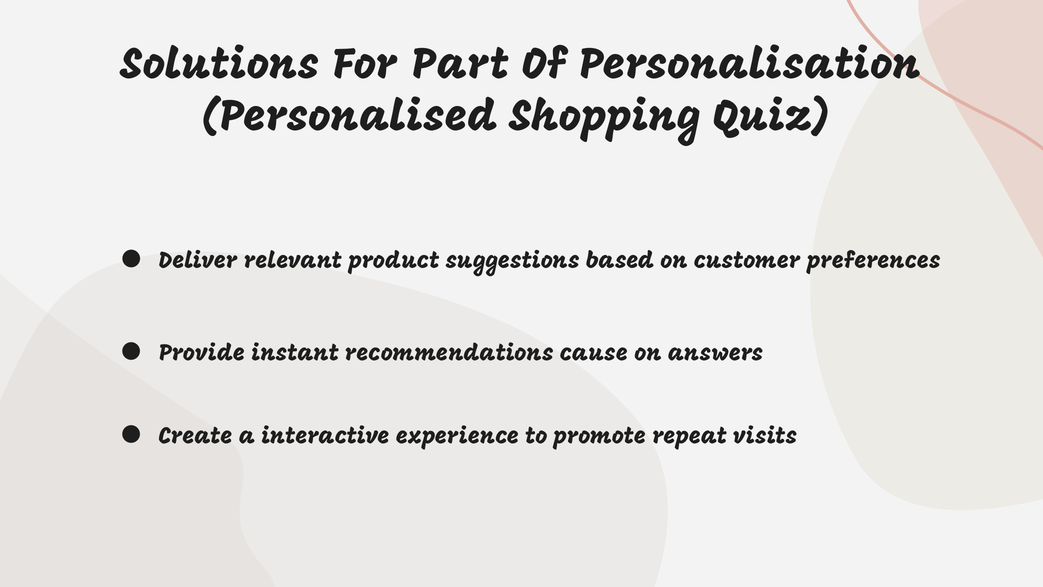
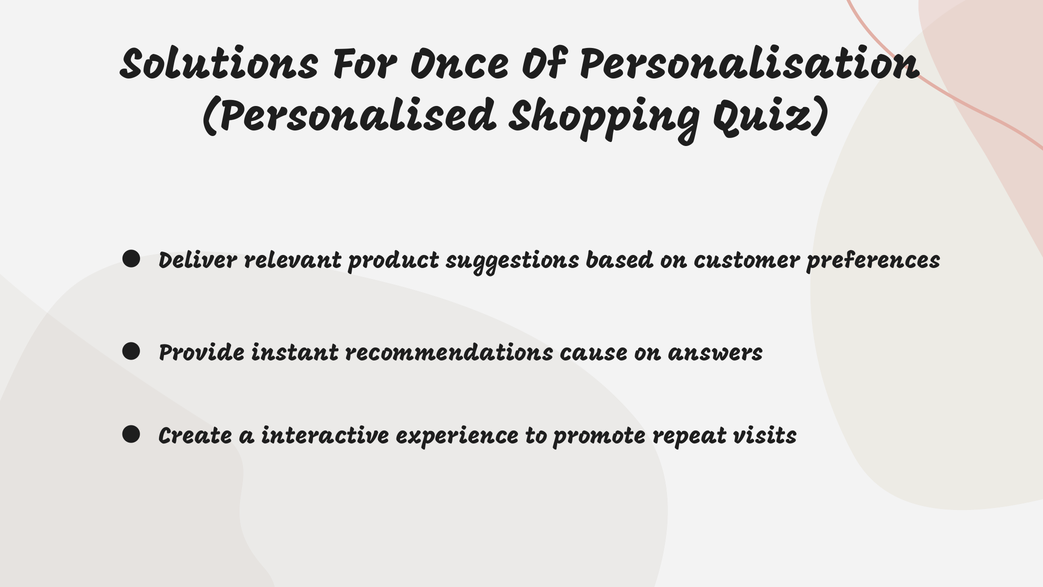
Part: Part -> Once (461, 64)
